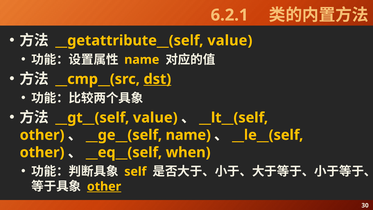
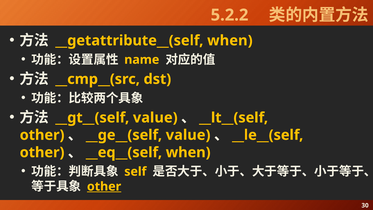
6.2.1: 6.2.1 -> 5.2.2 (230, 15)
__getattribute__(self value: value -> when (230, 41)
dst underline: present -> none (157, 79)
name: name -> value (188, 135)
